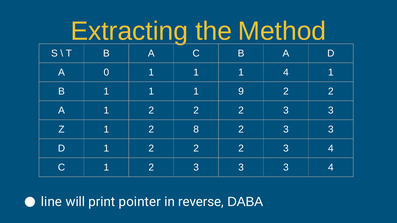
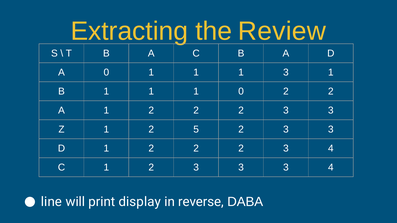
Method: Method -> Review (282, 31)
1 4: 4 -> 3 (286, 73)
1 9: 9 -> 0 (241, 92)
8: 8 -> 5 (196, 130)
pointer: pointer -> display (140, 202)
